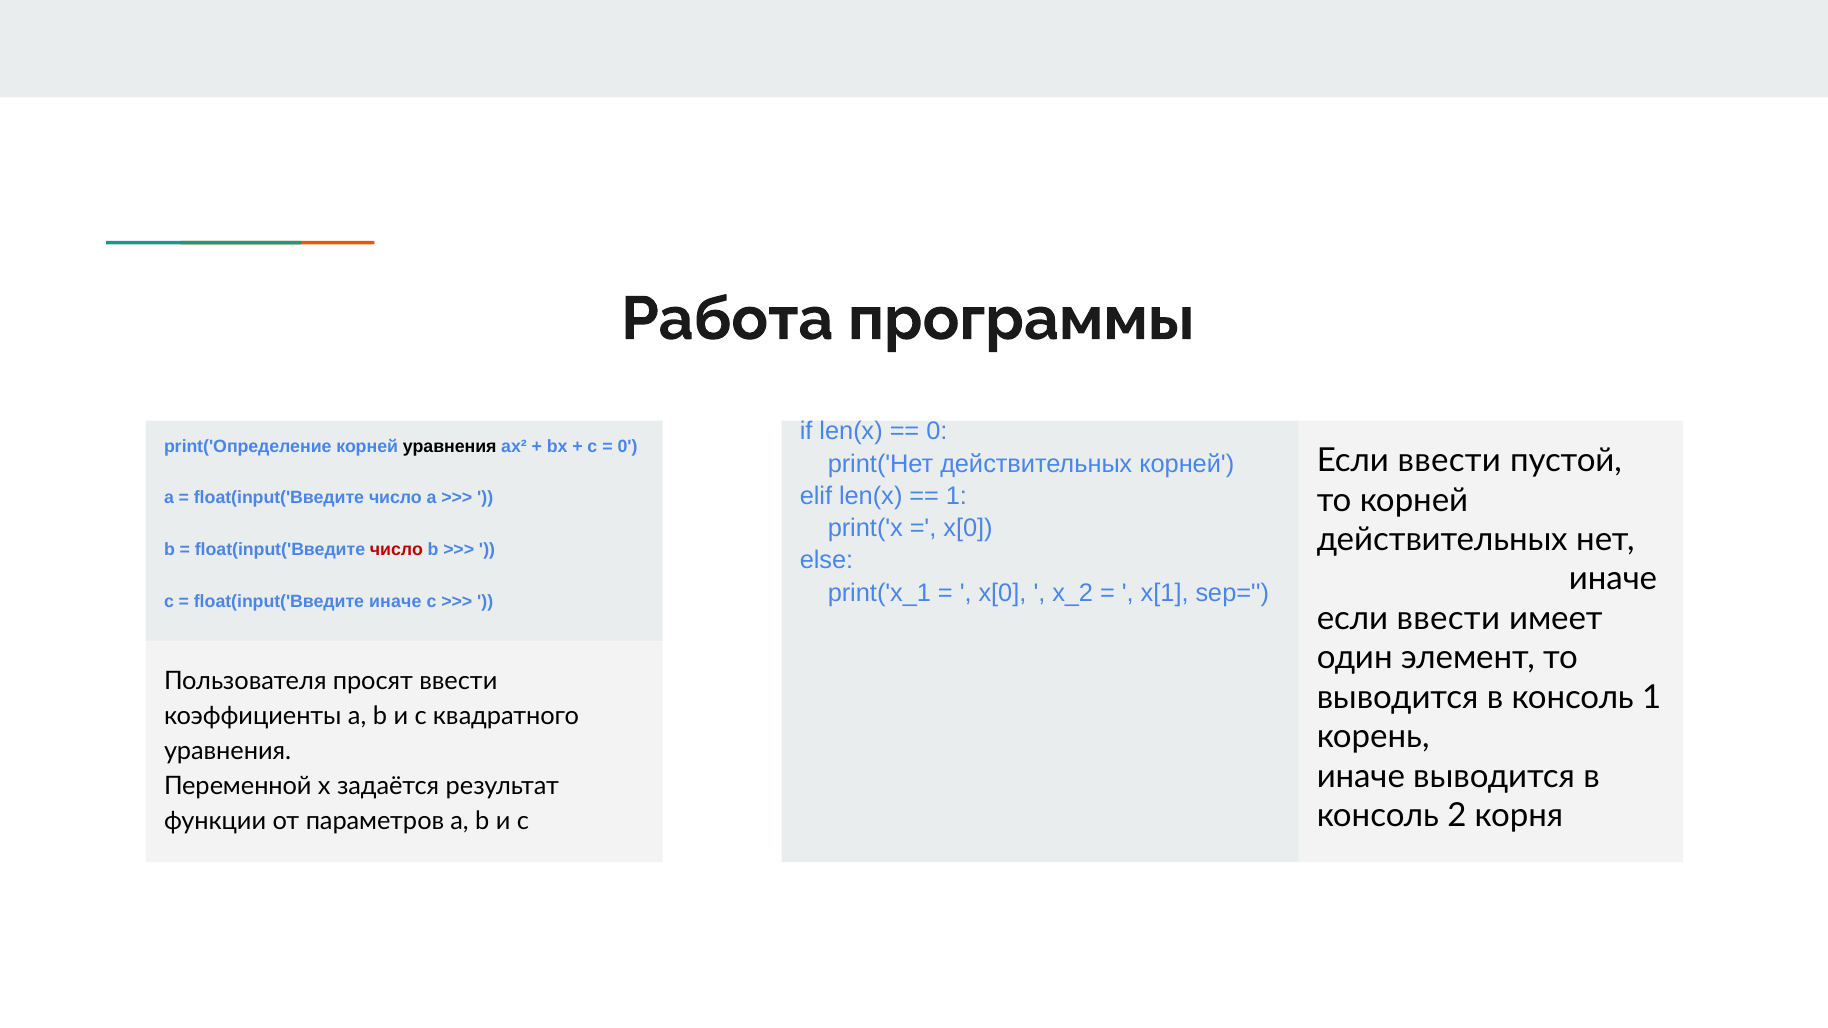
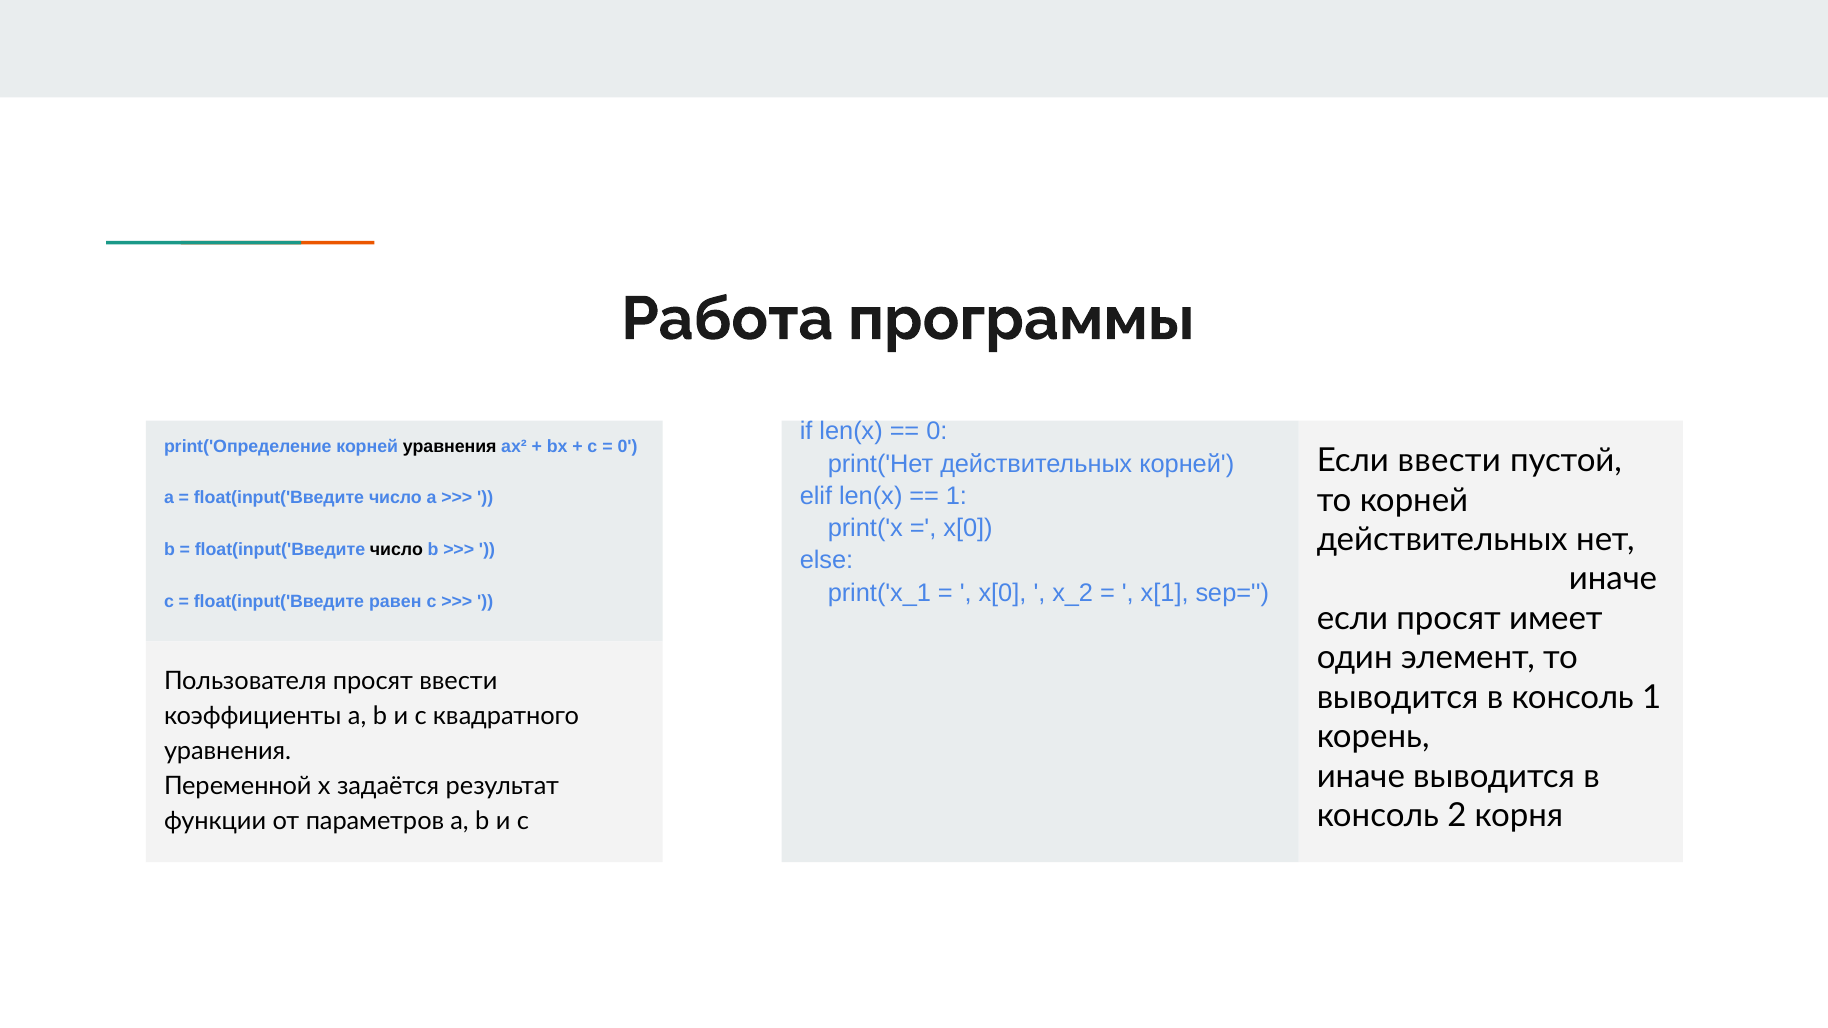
число colour: red -> black (396, 550)
float(input('Введите иначе: иначе -> равен (395, 602)
ввести: ввести -> просят (1449, 619)
